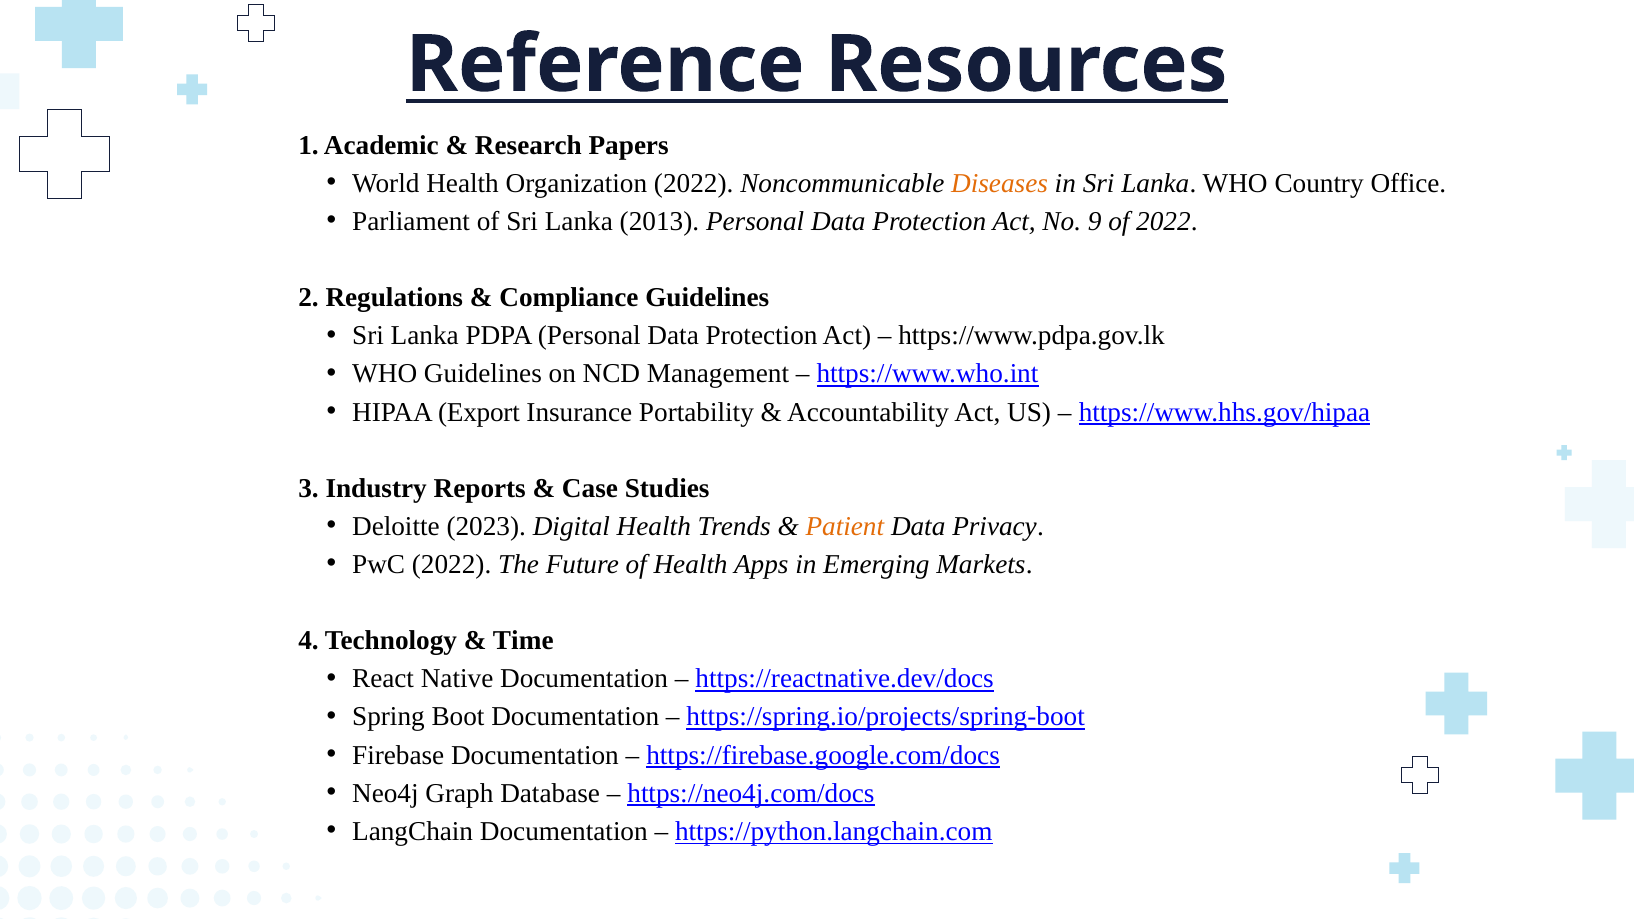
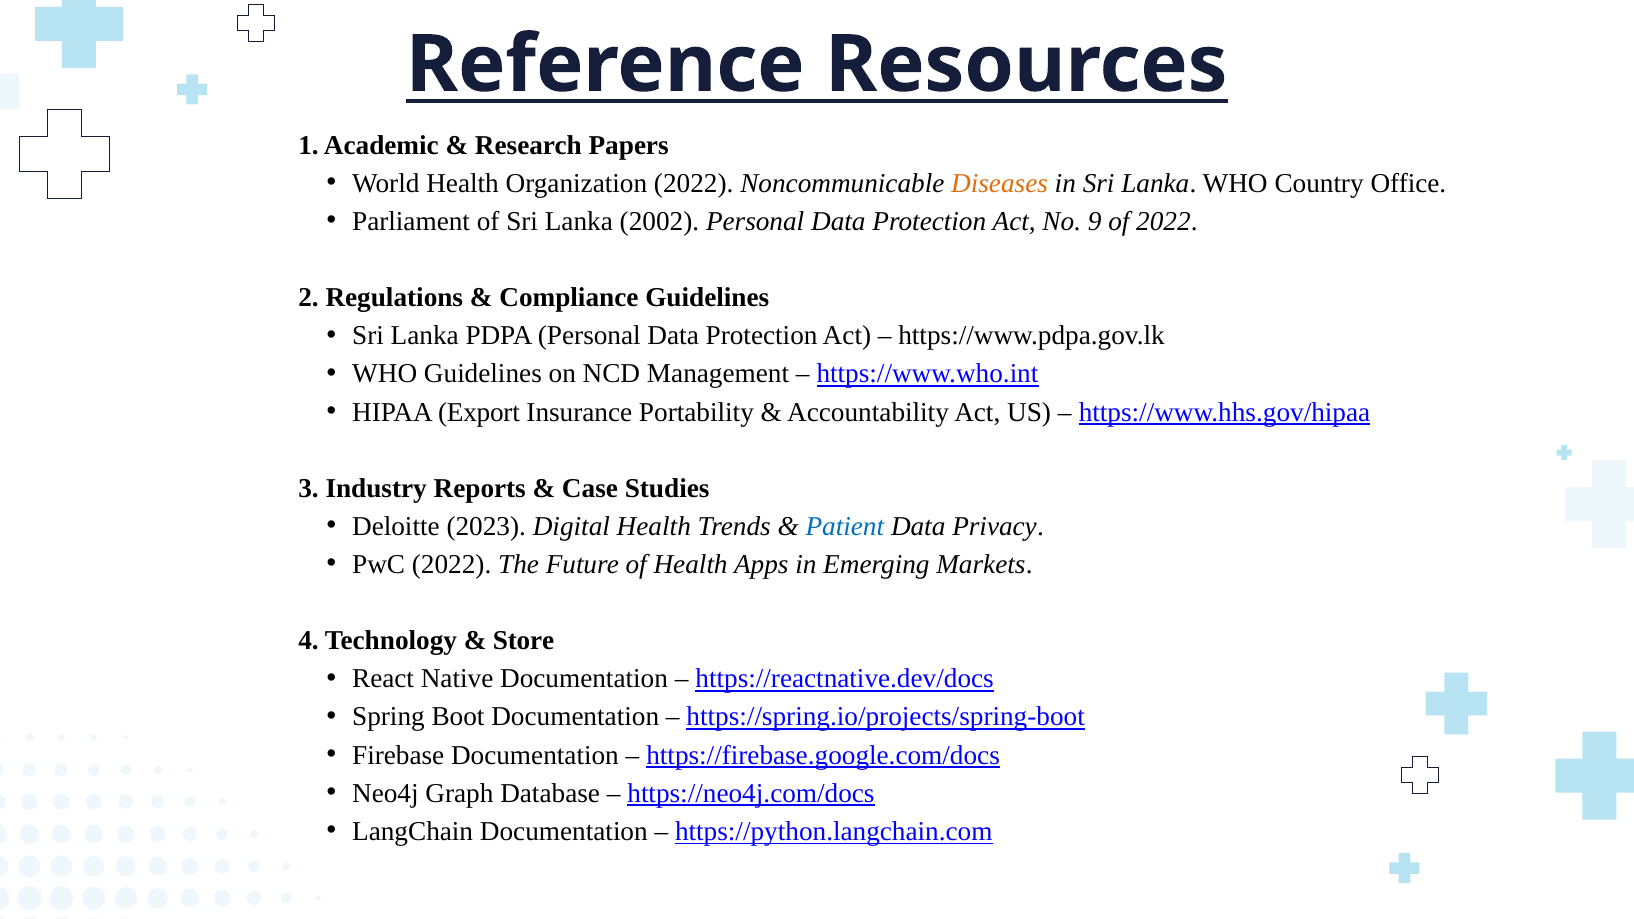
2013: 2013 -> 2002 (659, 222)
Patient colour: orange -> blue (845, 526)
Time: Time -> Store (523, 641)
